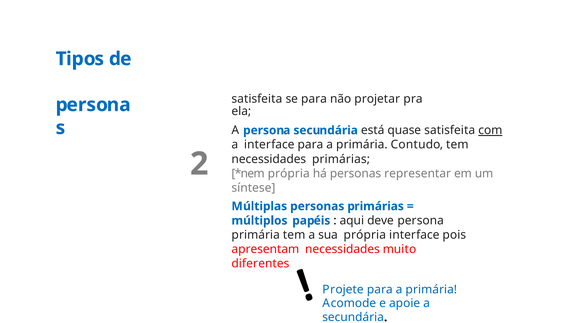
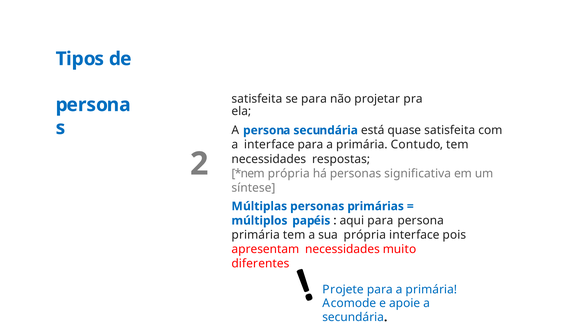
com underline: present -> none (490, 130)
necessidades primárias: primárias -> respostas (341, 159)
representar: representar -> significativa (418, 173)
aqui deve: deve -> para (380, 220)
